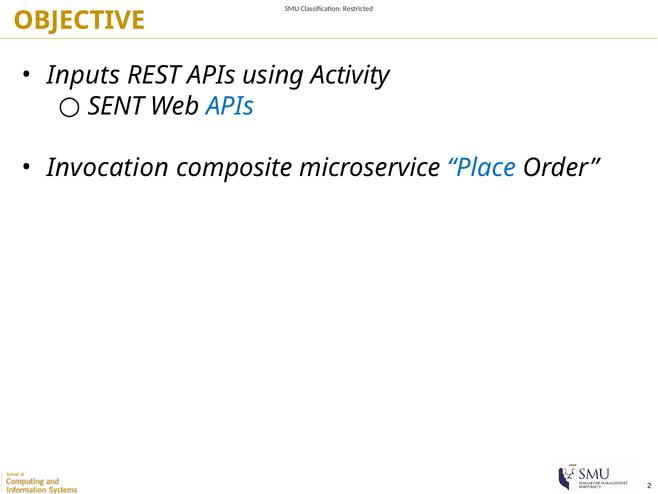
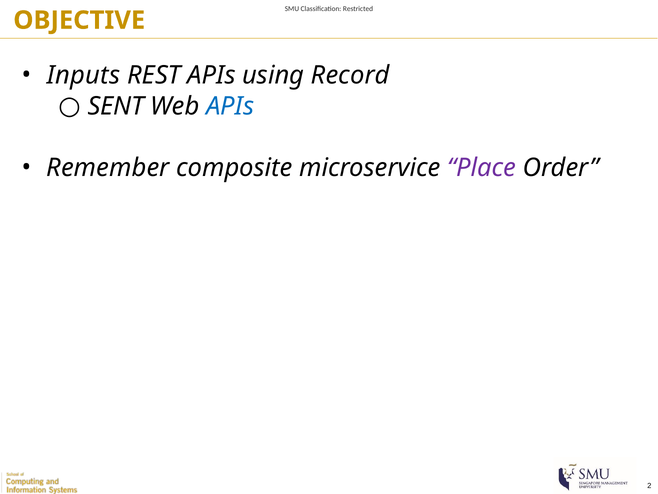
Activity: Activity -> Record (350, 75)
Invocation: Invocation -> Remember (108, 167)
Place colour: blue -> purple (482, 167)
